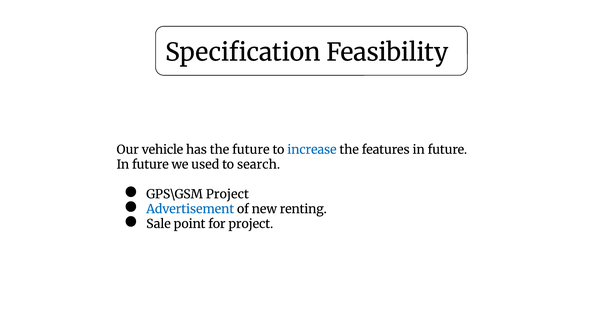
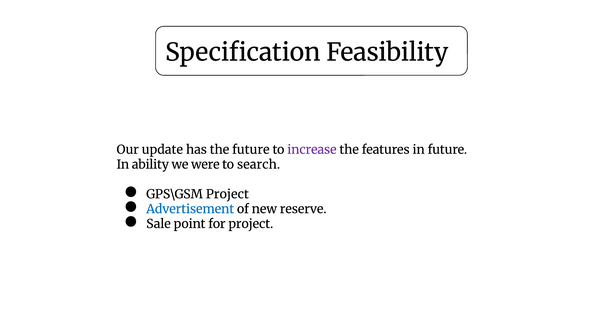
vehicle: vehicle -> update (162, 150)
increase colour: blue -> purple (312, 150)
future: future -> ability (150, 164)
used: used -> were (205, 164)
renting: renting -> reserve (303, 209)
